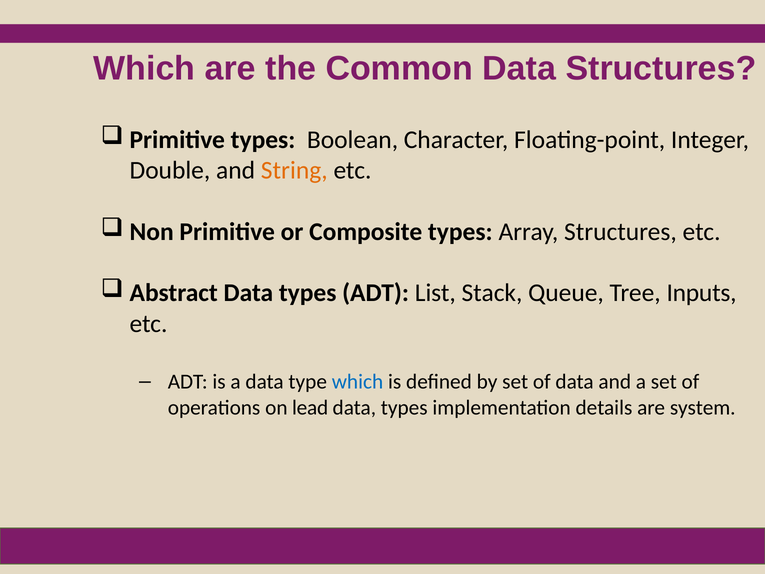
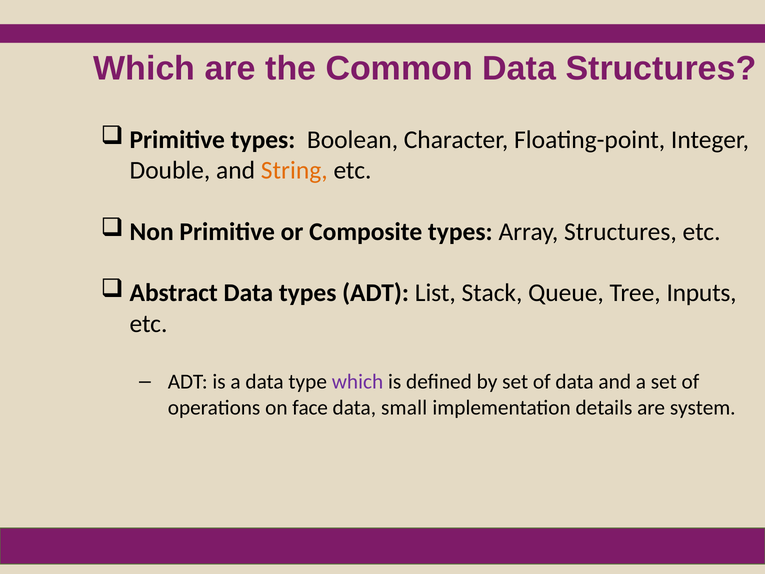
which colour: blue -> purple (358, 382)
lead: lead -> face (310, 407)
types: types -> small (404, 407)
